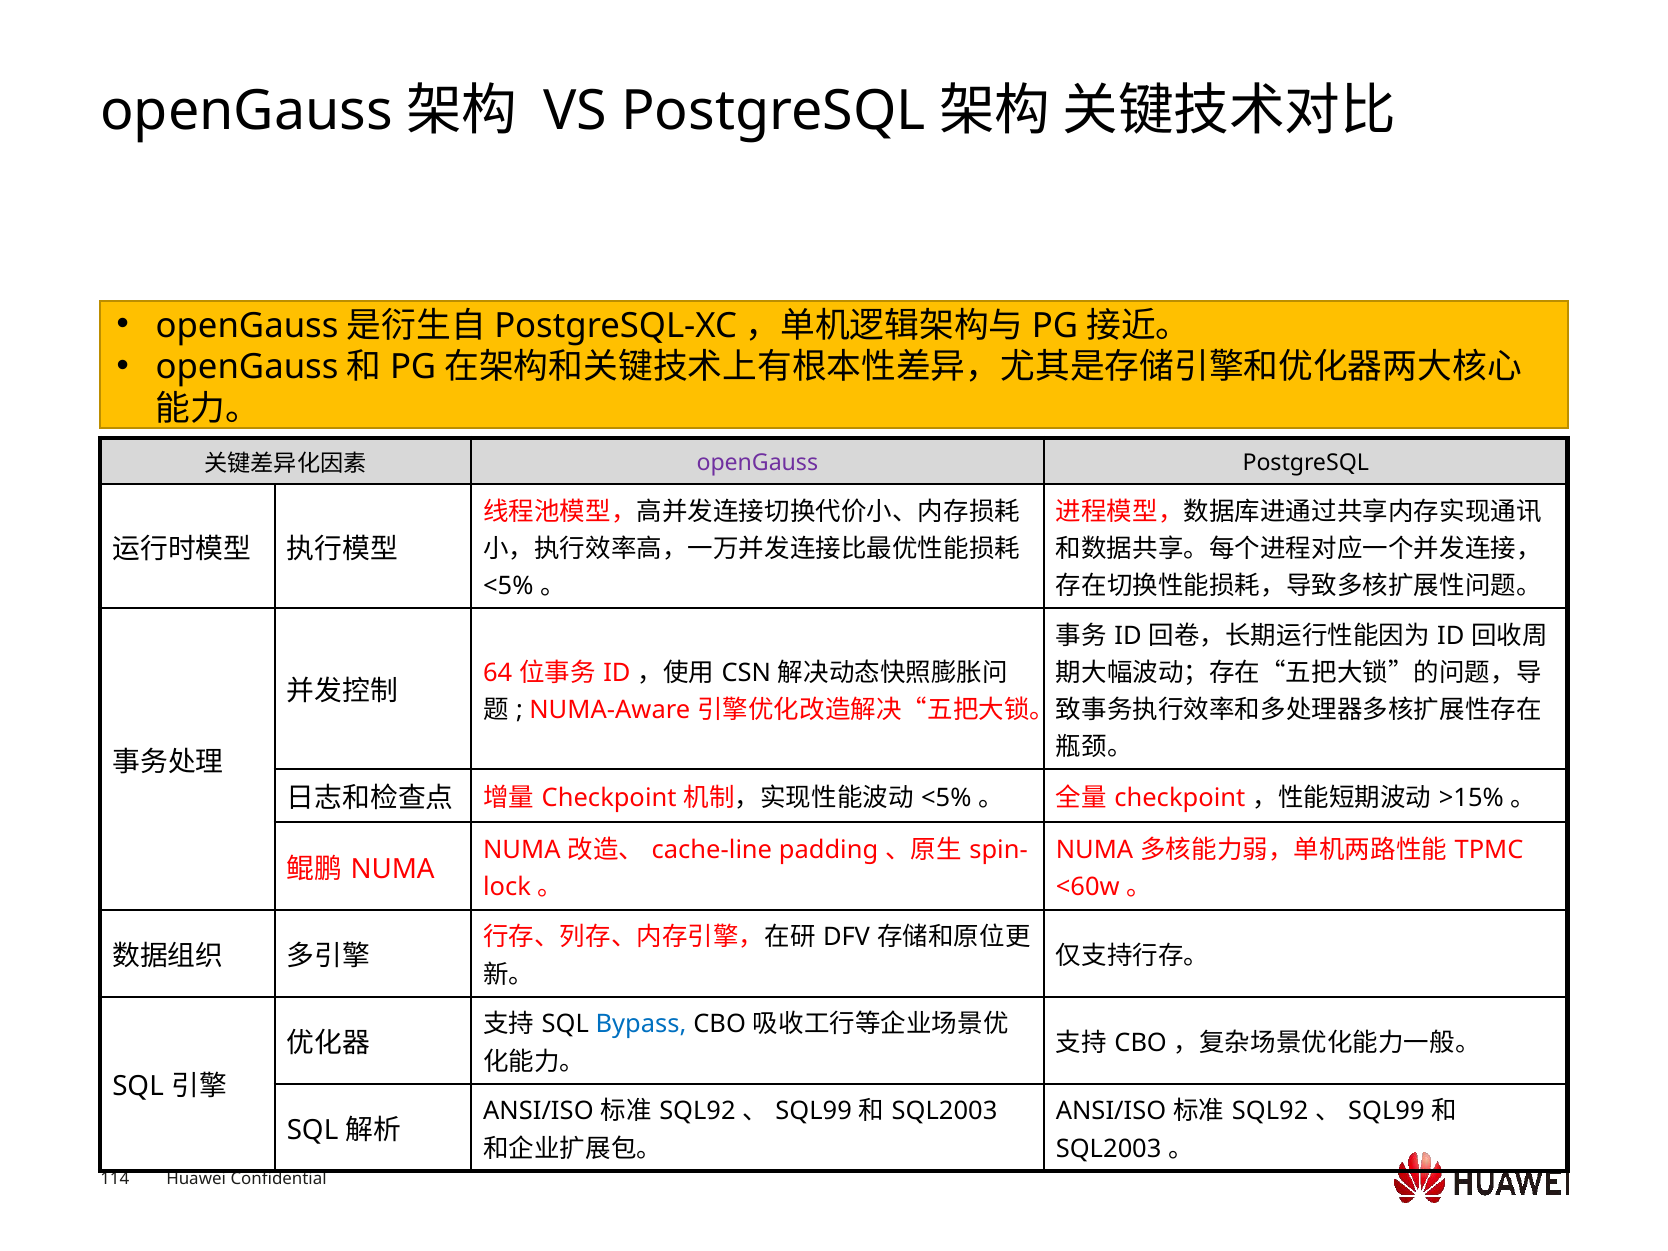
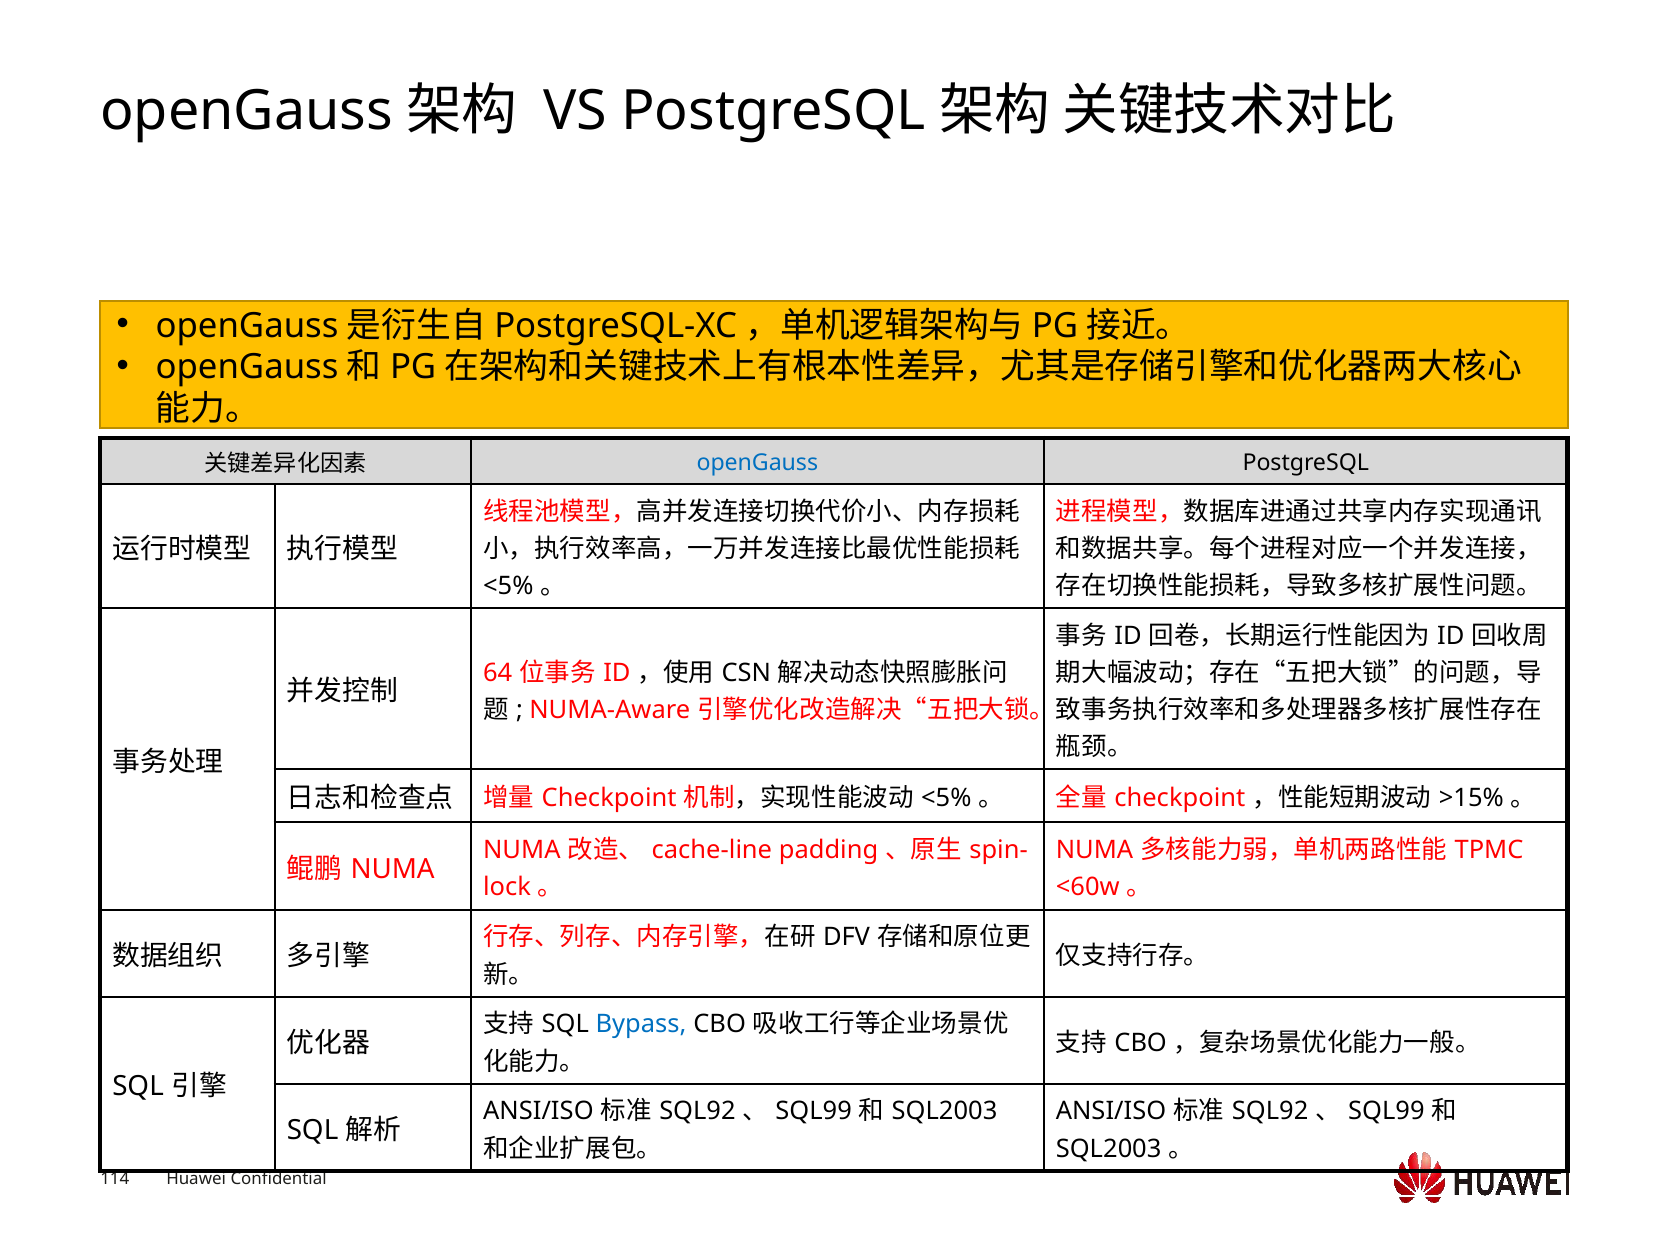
openGauss colour: purple -> blue (757, 463)
